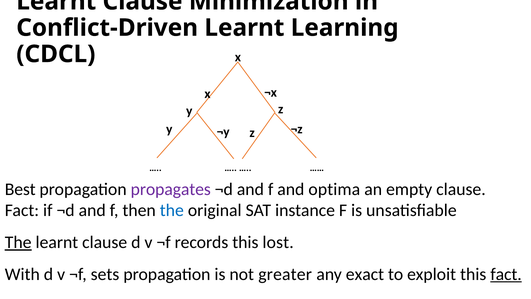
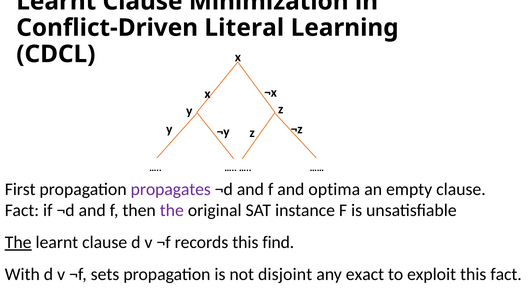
Conflict-Driven Learnt: Learnt -> Literal (244, 28)
Best: Best -> First (20, 189)
the colour: blue -> purple (172, 210)
lost: lost -> find (278, 242)
greater: greater -> disjoint (285, 274)
fact underline: present -> none (506, 274)
